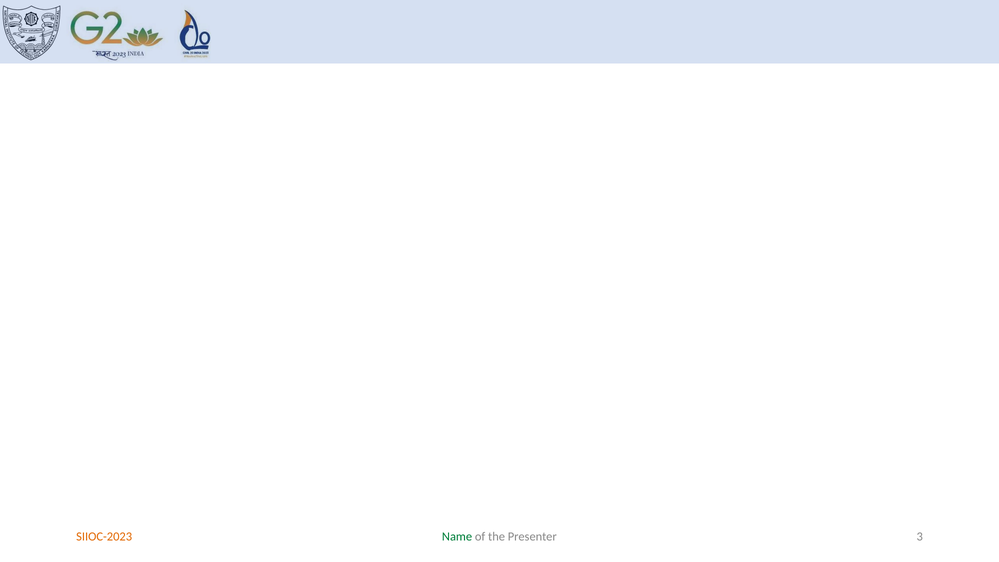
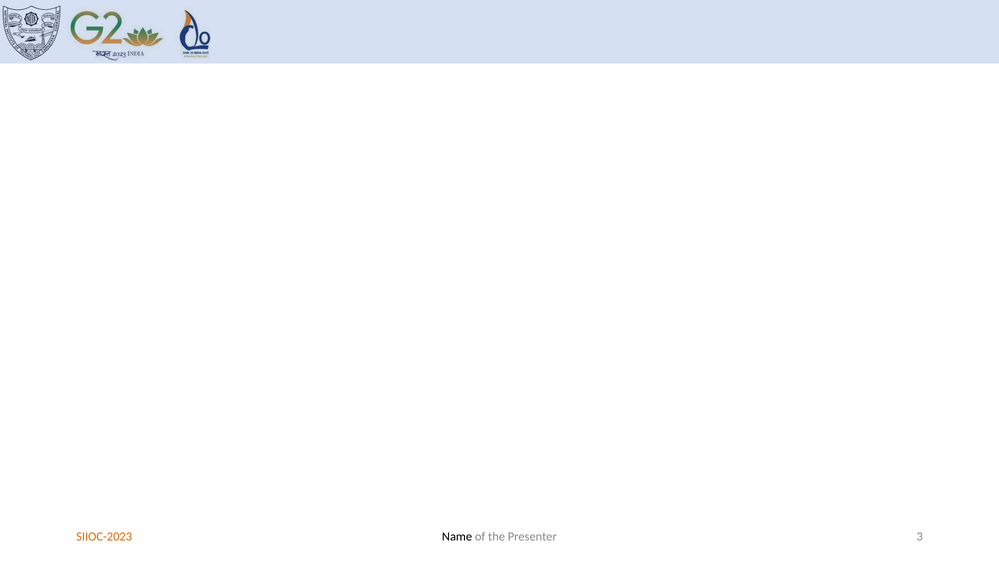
Name colour: green -> black (457, 537)
